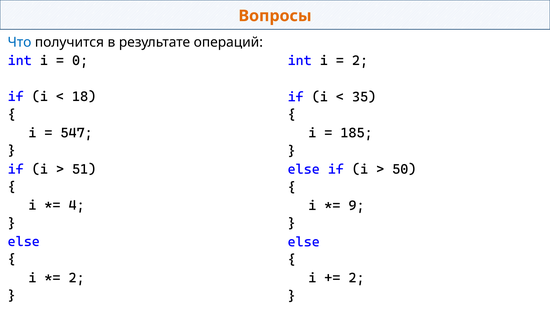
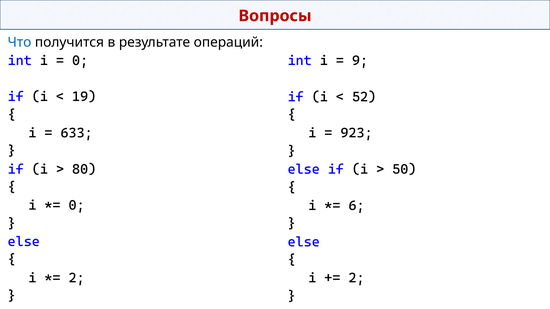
Вопросы colour: orange -> red (275, 16)
2: 2 -> 9 (360, 61)
18: 18 -> 19 (84, 97)
35: 35 -> 52 (364, 97)
547: 547 -> 633 (77, 133)
185: 185 -> 923 (357, 133)
51: 51 -> 80 (84, 169)
4: 4 -> 0 (77, 206)
9: 9 -> 6 (357, 206)
